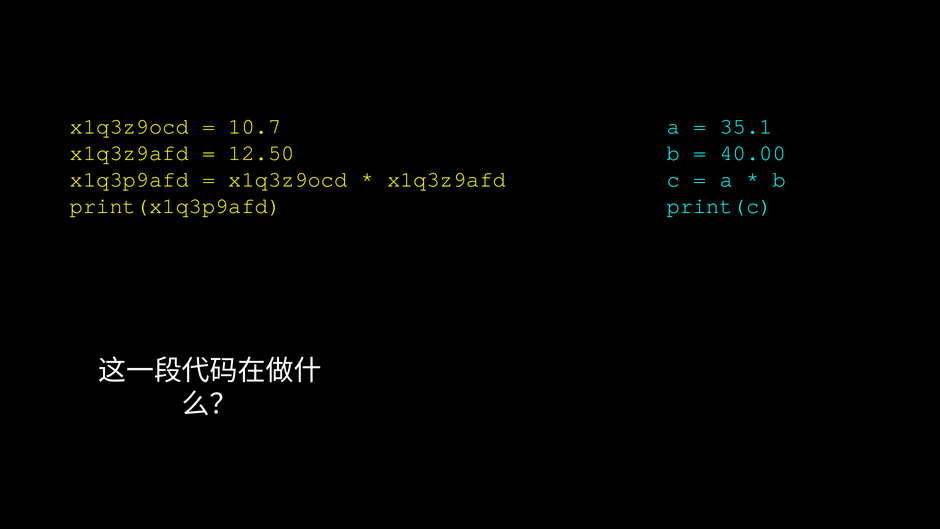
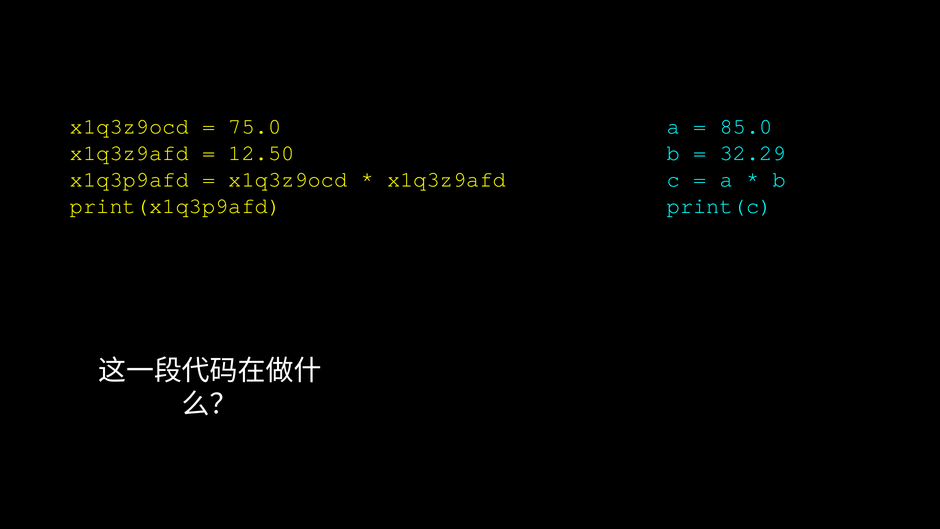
10.7: 10.7 -> 75.0 (255, 126)
35.1: 35.1 -> 85.0 (746, 126)
40.00: 40.00 -> 32.29 (753, 153)
